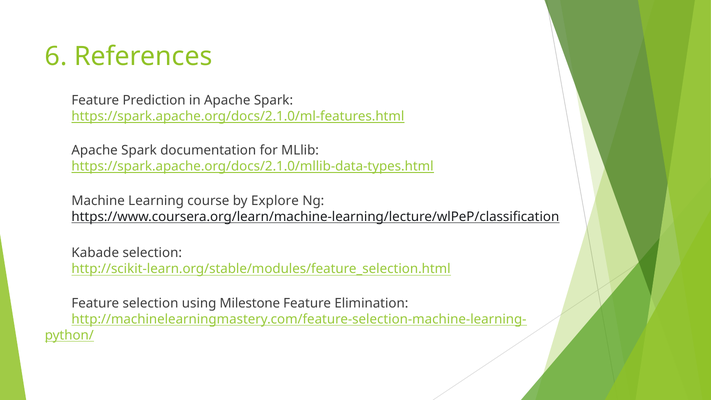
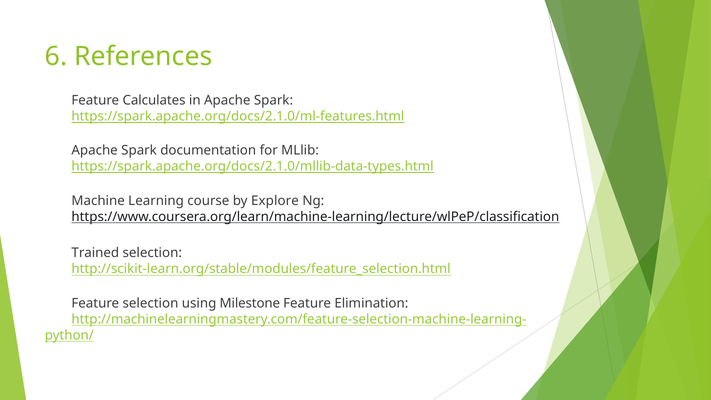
Prediction: Prediction -> Calculates (154, 100)
Kabade: Kabade -> Trained (95, 253)
